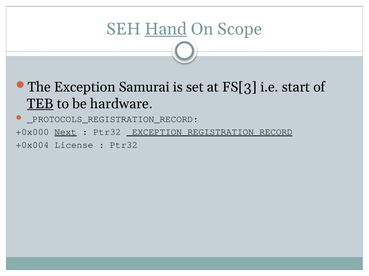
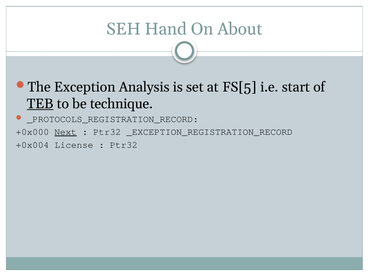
Hand underline: present -> none (166, 29)
Scope: Scope -> About (240, 29)
Samurai: Samurai -> Analysis (144, 87)
FS[3: FS[3 -> FS[5 (239, 87)
hardware: hardware -> technique (121, 104)
_EXCEPTION_REGISTRATION_RECORD underline: present -> none (210, 132)
